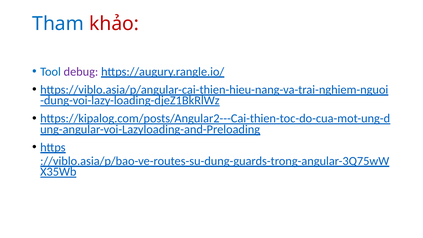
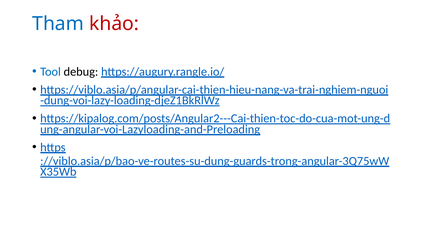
debug colour: purple -> black (81, 72)
